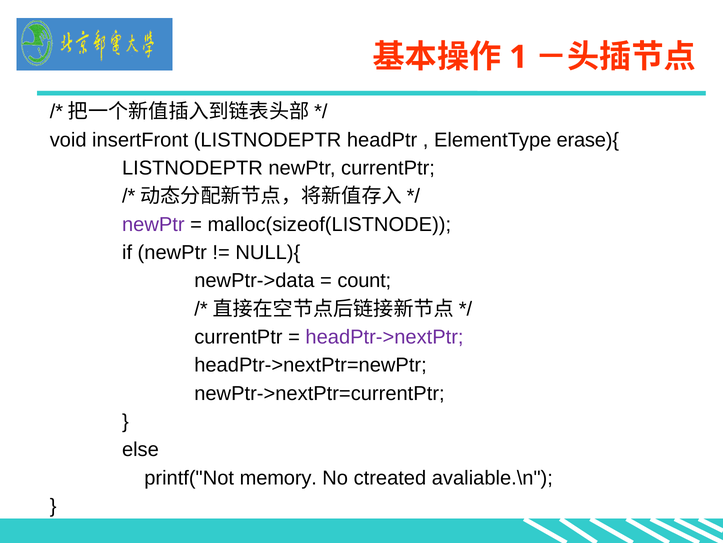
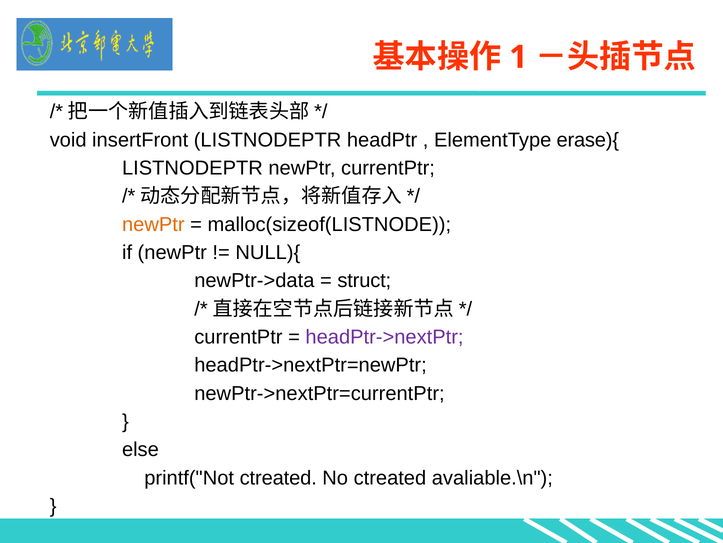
newPtr colour: purple -> orange (153, 224)
count: count -> struct (364, 280)
printf("Not memory: memory -> ctreated (278, 477)
